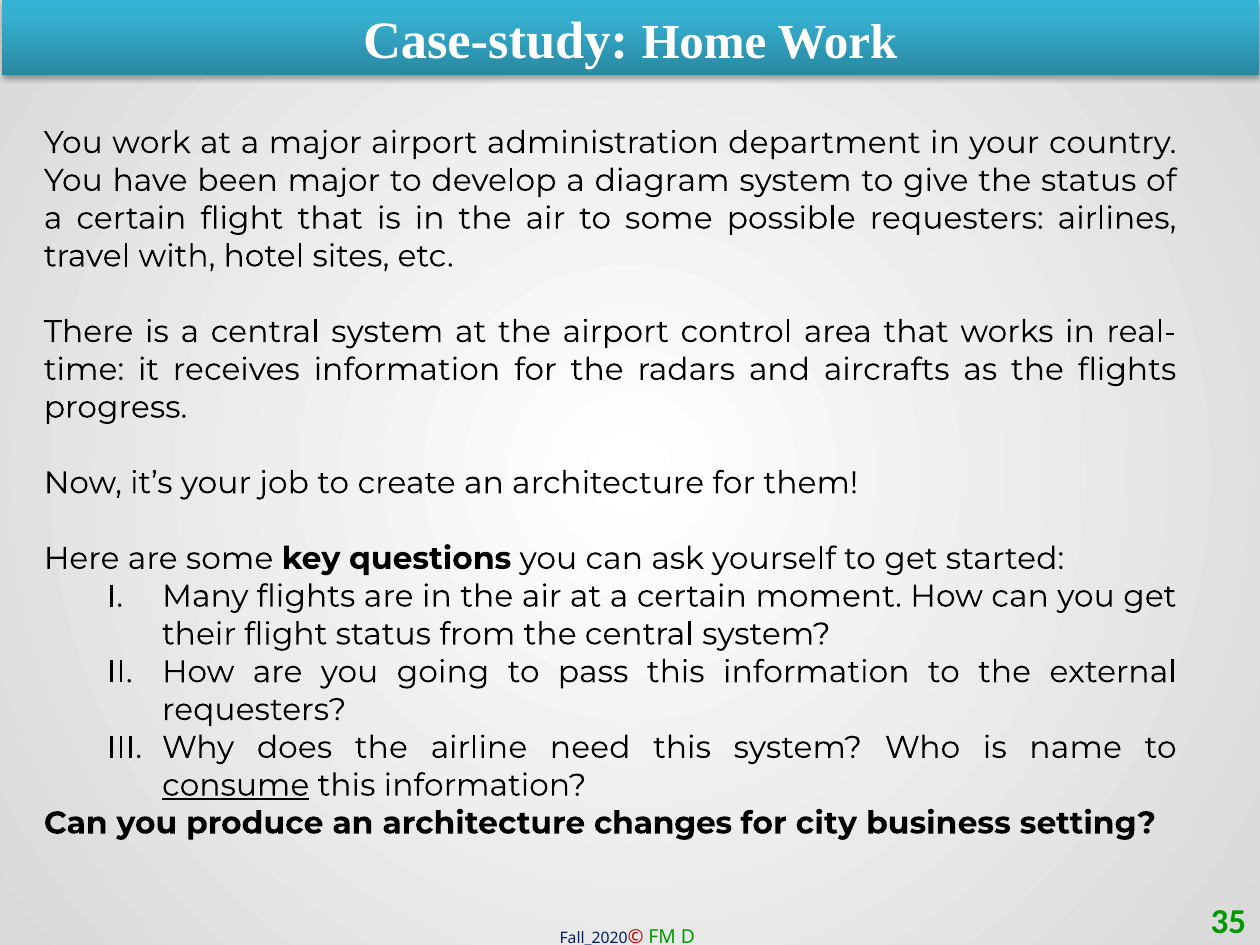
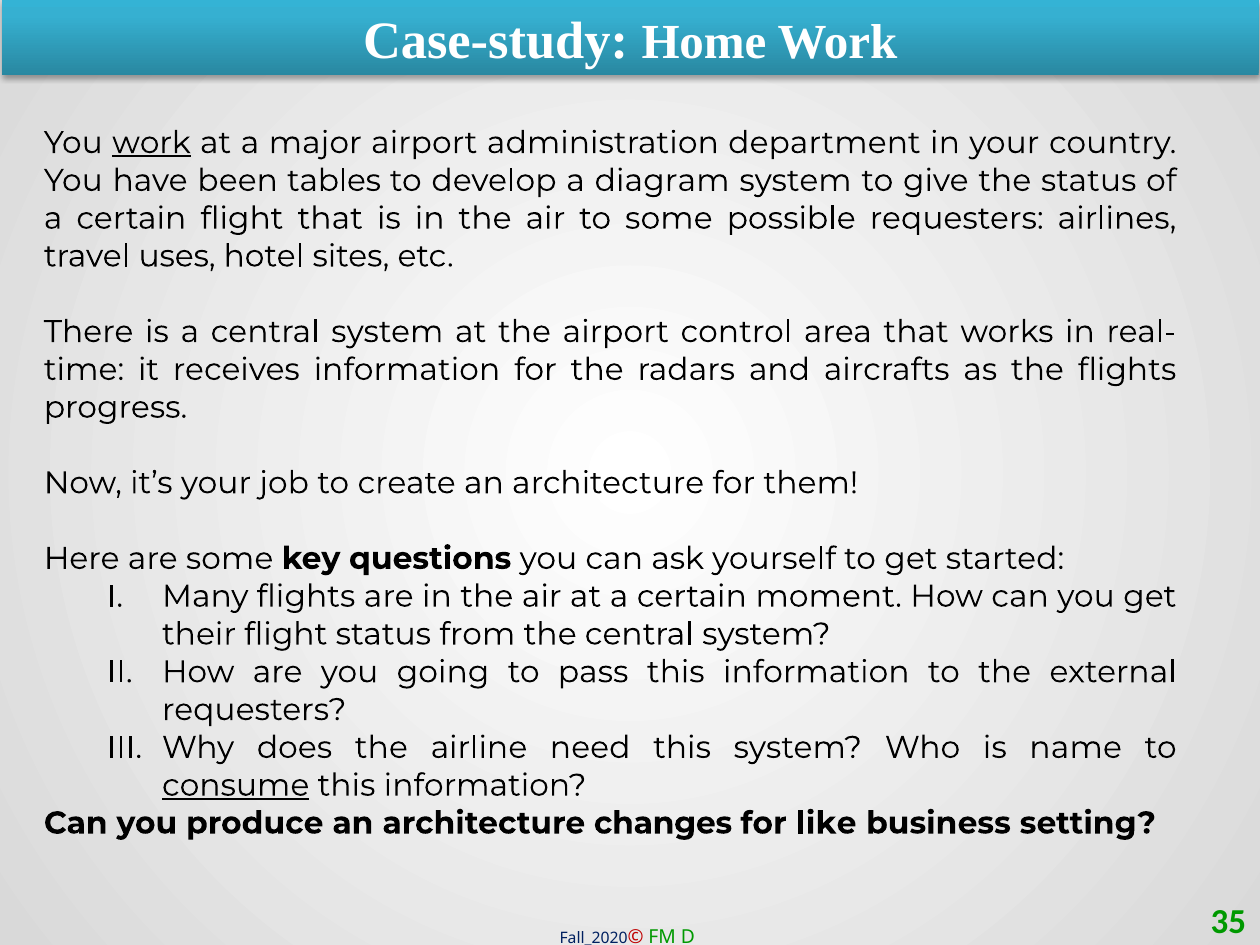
work underline: none -> present (151, 143)
been major: major -> tables (334, 181)
with: with -> uses (177, 256)
city: city -> like (826, 823)
